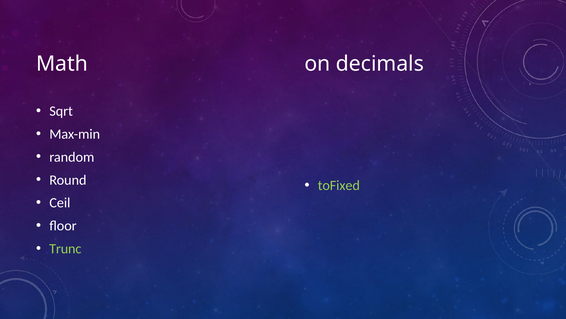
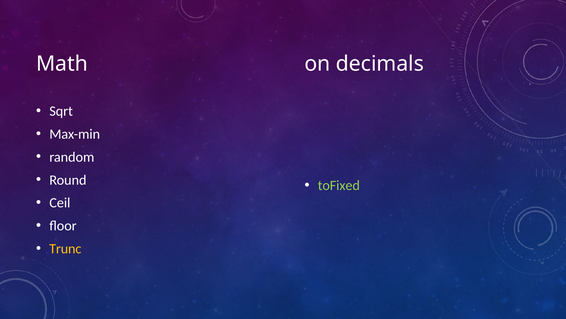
Trunc colour: light green -> yellow (65, 248)
